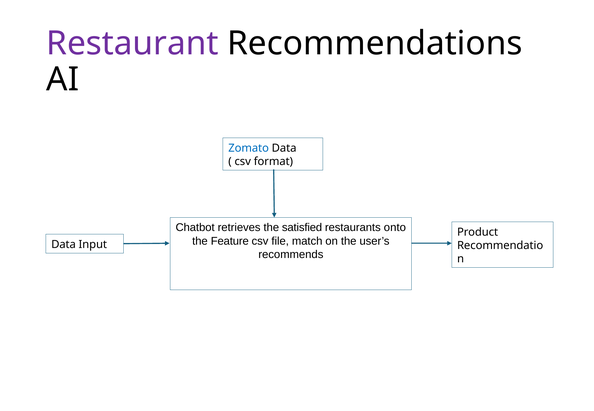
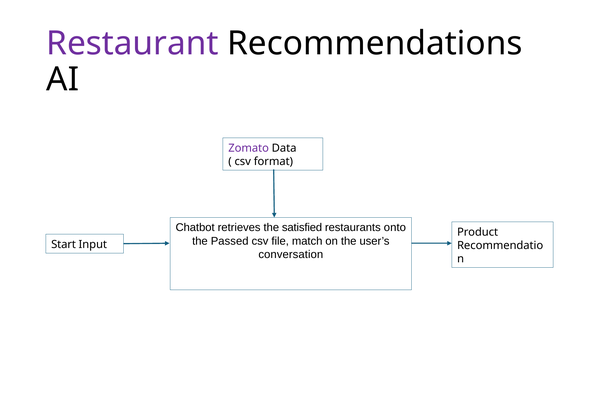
Zomato colour: blue -> purple (249, 148)
Feature: Feature -> Passed (230, 241)
Data: Data -> Start (64, 245)
recommends: recommends -> conversation (291, 255)
